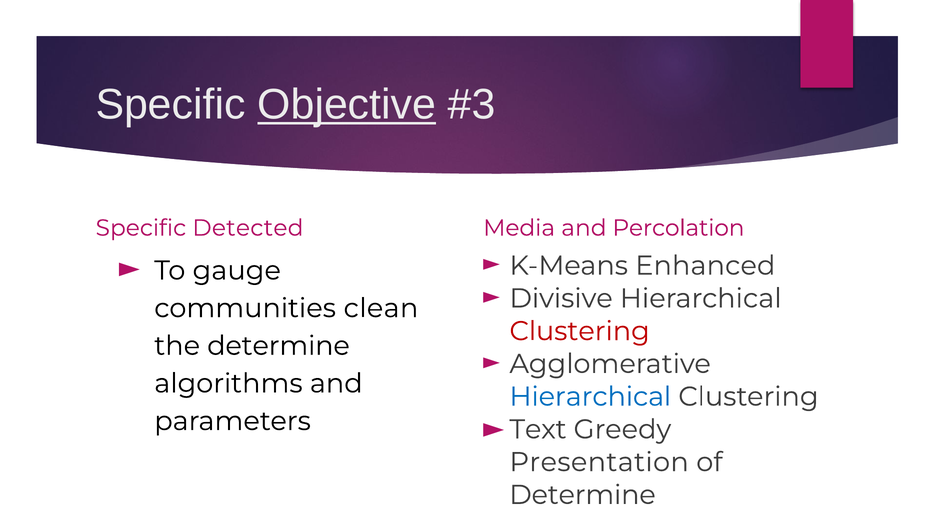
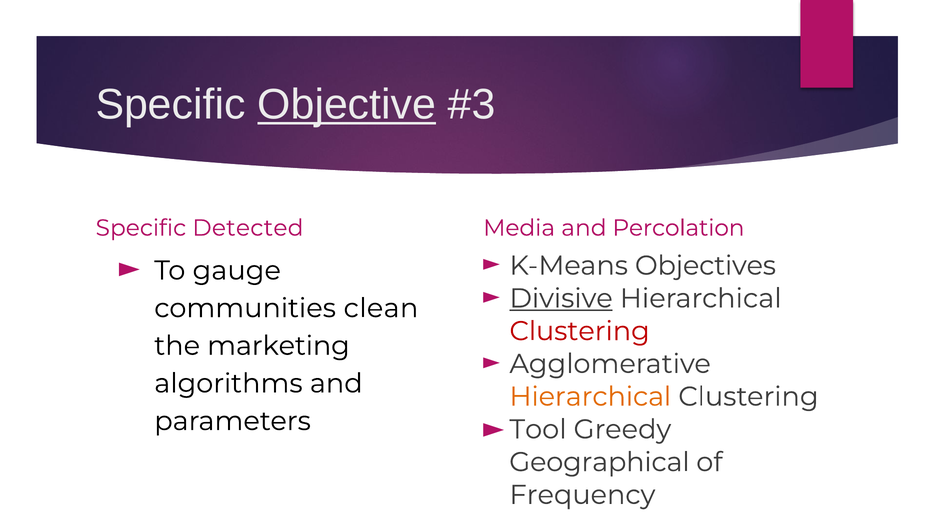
Enhanced: Enhanced -> Objectives (705, 266)
Divisive underline: none -> present (561, 298)
the determine: determine -> marketing (278, 346)
Hierarchical colour: blue -> orange (590, 397)
Text: Text -> Tool (538, 429)
Presentation: Presentation -> Geographical (599, 462)
Determine: Determine -> Frequency (582, 495)
